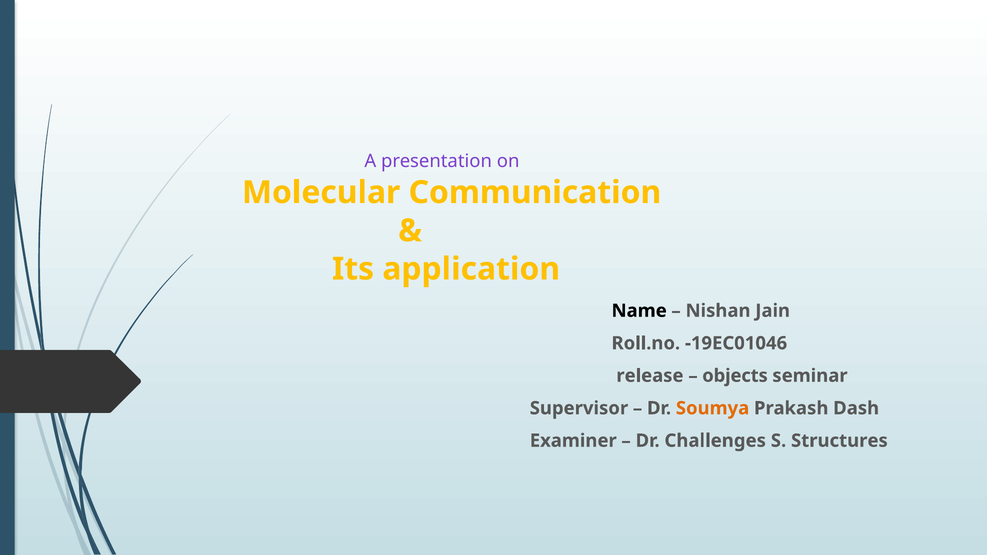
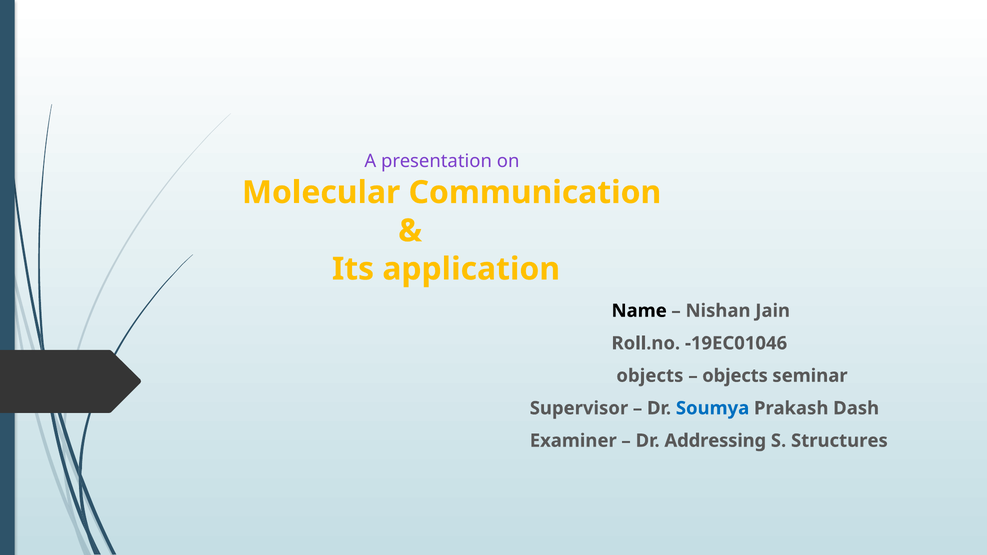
release: release -> objects (650, 376)
Soumya colour: orange -> blue (713, 408)
Challenges: Challenges -> Addressing (715, 441)
